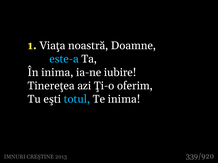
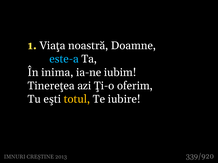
iubire: iubire -> iubim (120, 73)
totul colour: light blue -> yellow (77, 99)
Te inima: inima -> iubire (124, 99)
